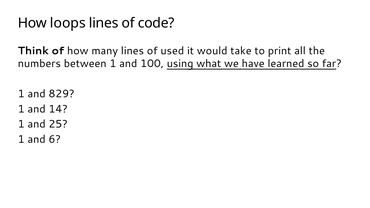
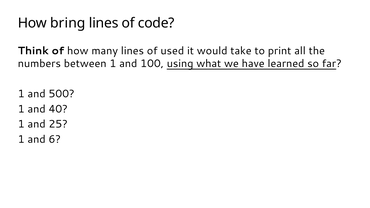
loops: loops -> bring (68, 23)
829: 829 -> 500 (62, 94)
14: 14 -> 40 (58, 109)
